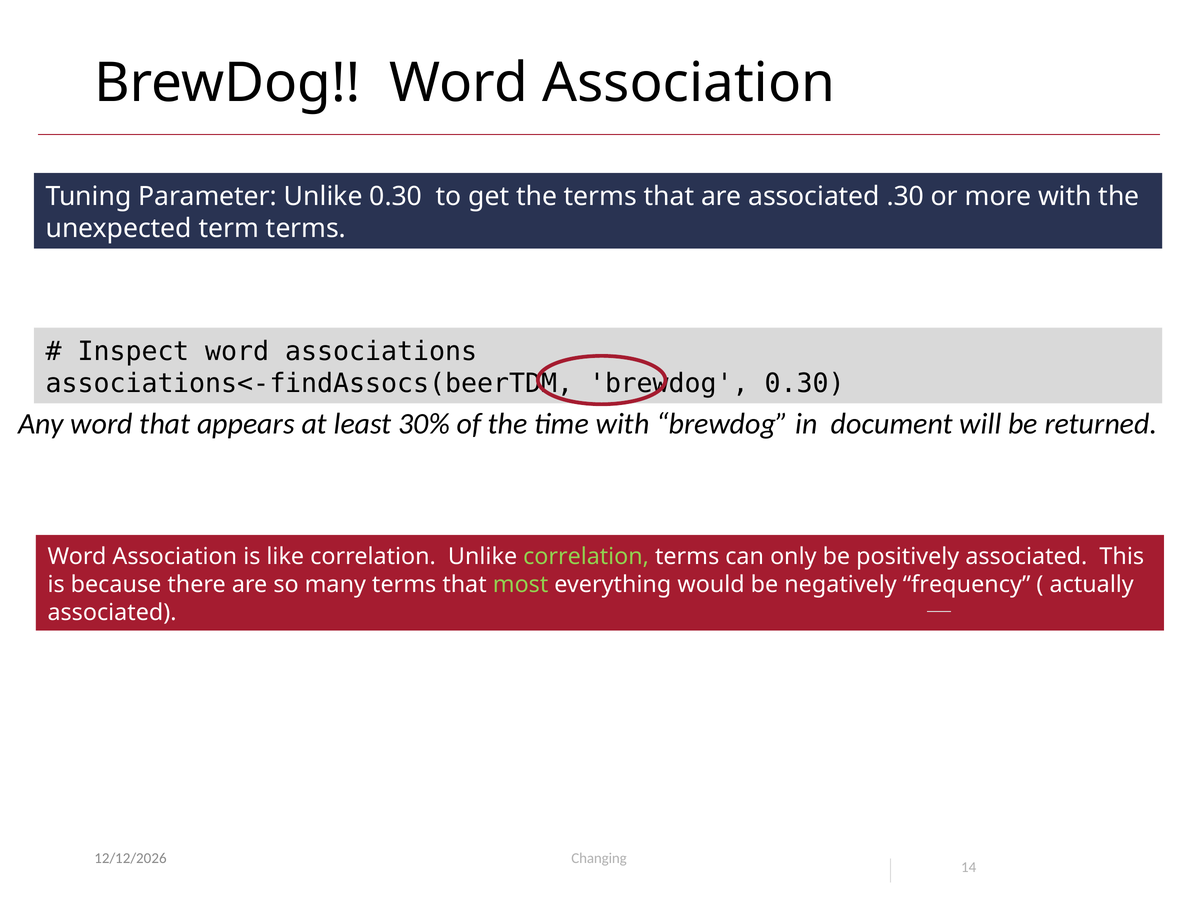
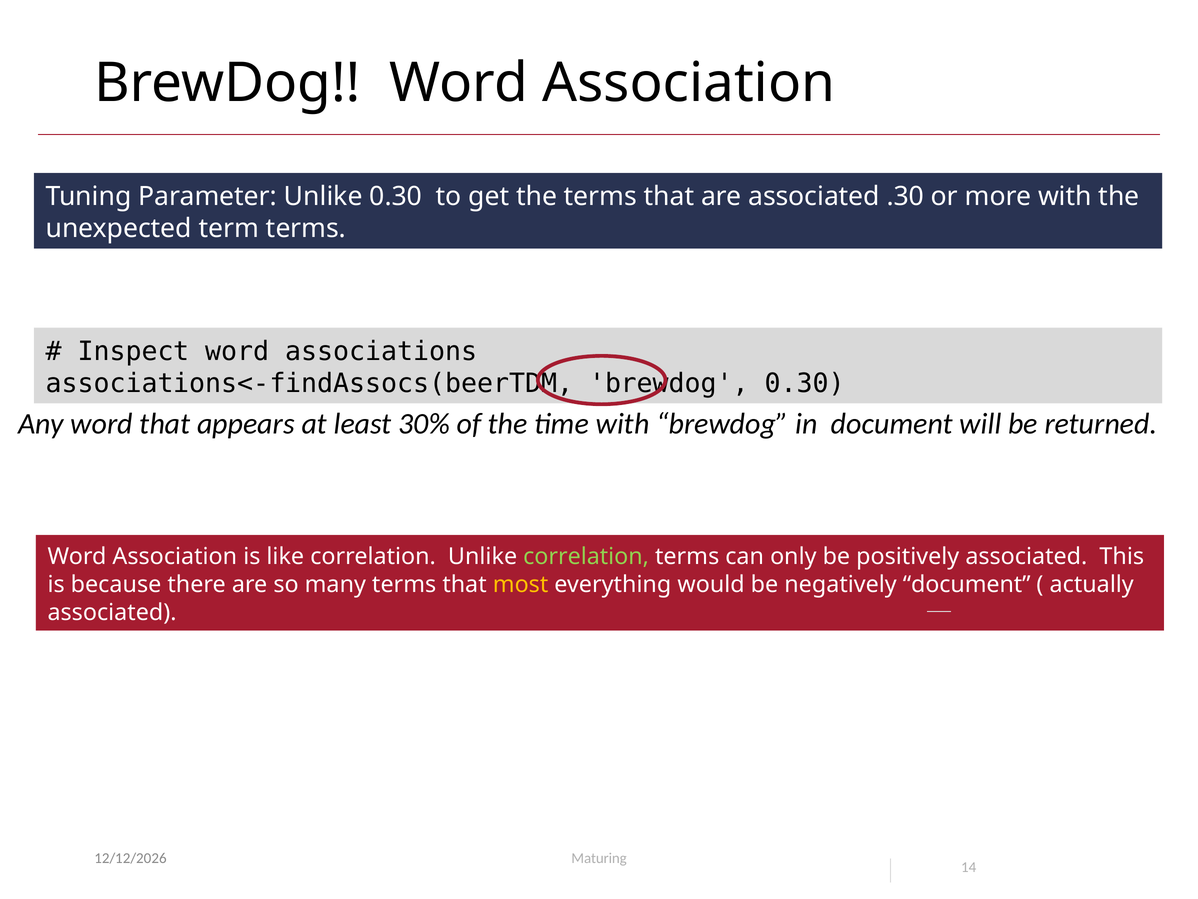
most colour: light green -> yellow (521, 584)
negatively frequency: frequency -> document (967, 584)
Changing: Changing -> Maturing (599, 858)
